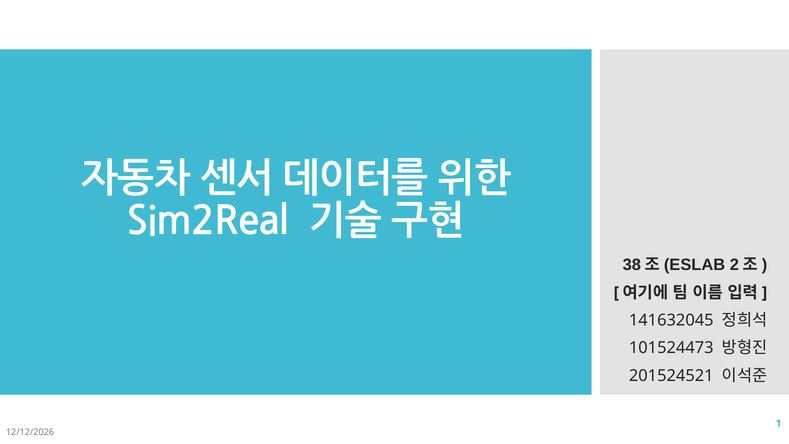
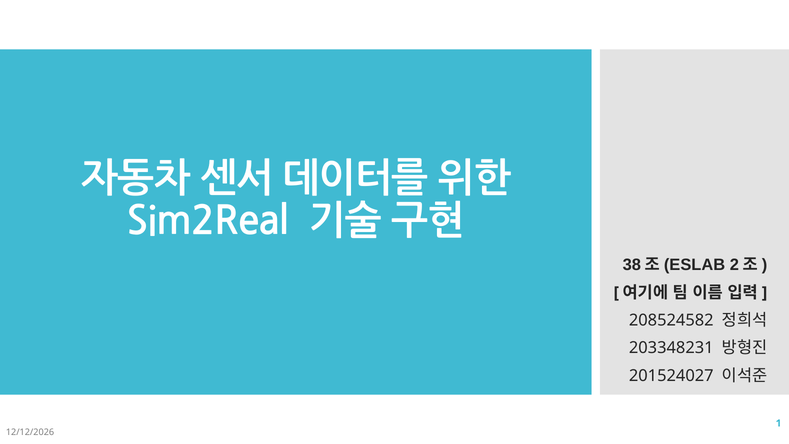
141632045: 141632045 -> 208524582 (671, 320)
101524473: 101524473 -> 203348231 (671, 348)
201524521: 201524521 -> 201524027 (671, 375)
